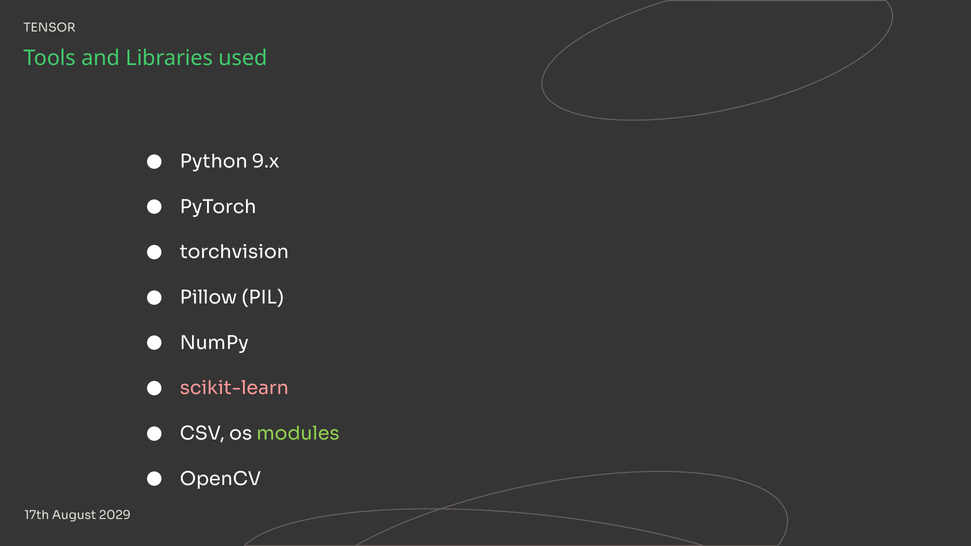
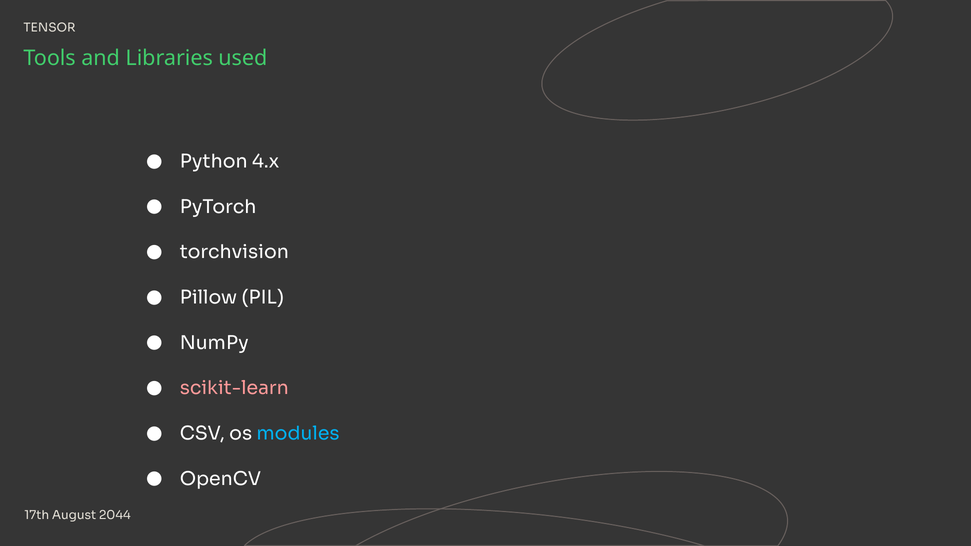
9.x: 9.x -> 4.x (266, 162)
modules colour: light green -> light blue (298, 434)
2029: 2029 -> 2044 (115, 515)
